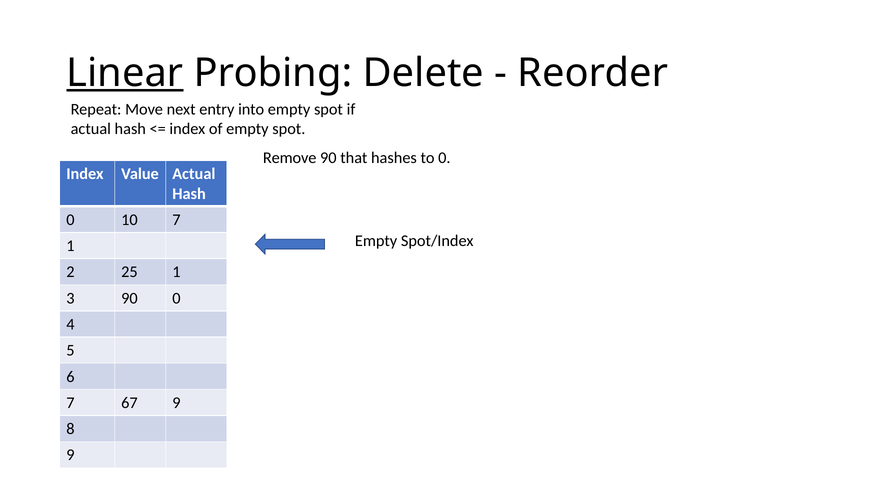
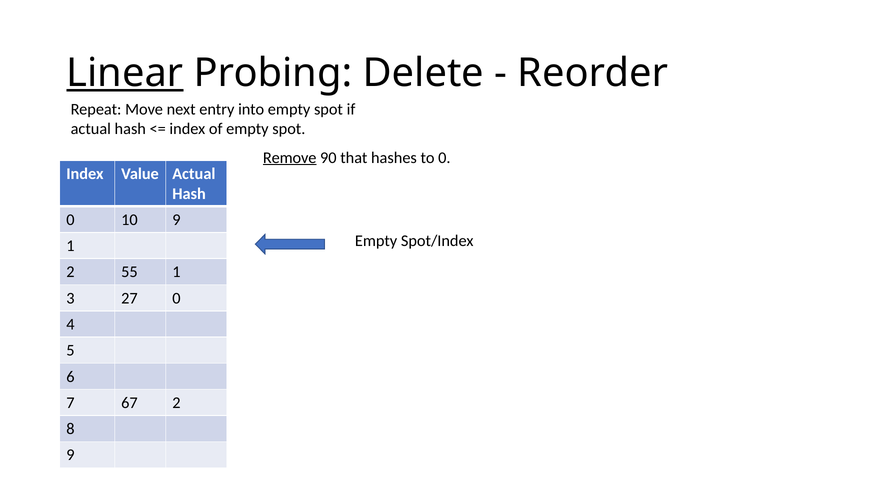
Remove underline: none -> present (290, 157)
10 7: 7 -> 9 (176, 219)
25: 25 -> 55 (129, 272)
3 90: 90 -> 27 (129, 298)
67 9: 9 -> 2 (176, 402)
